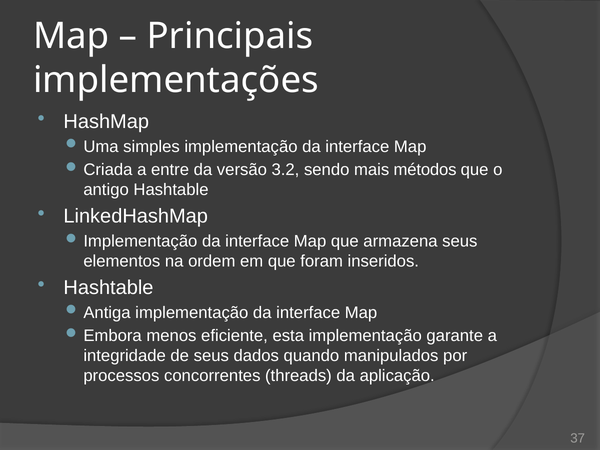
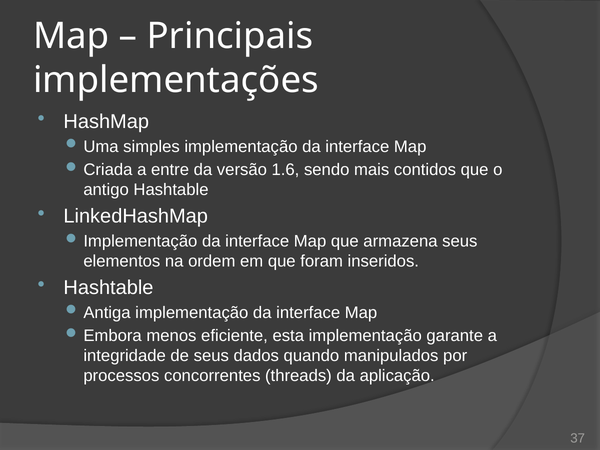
3.2: 3.2 -> 1.6 (285, 170)
métodos: métodos -> contidos (425, 170)
